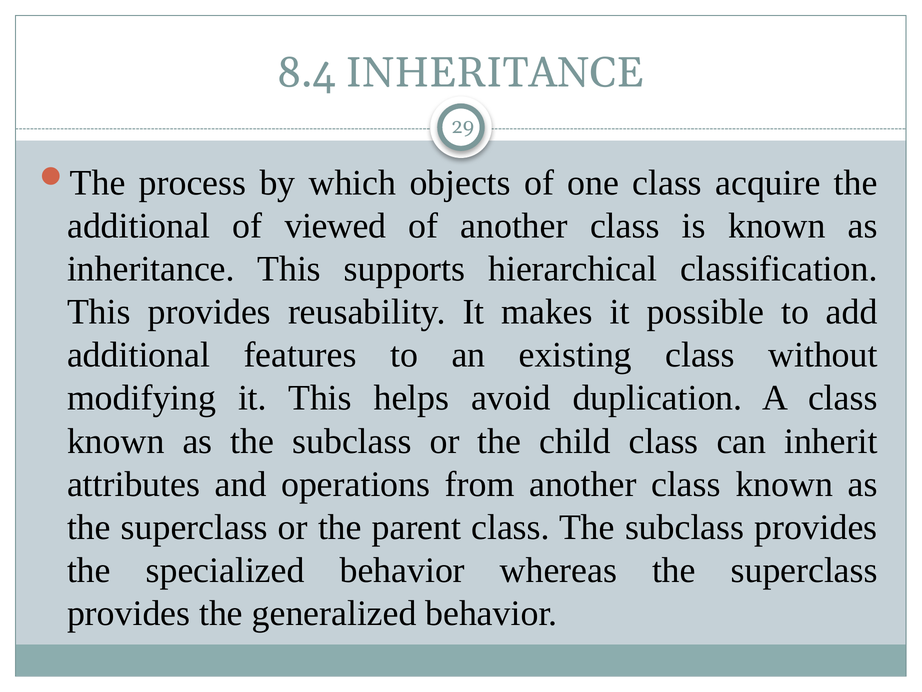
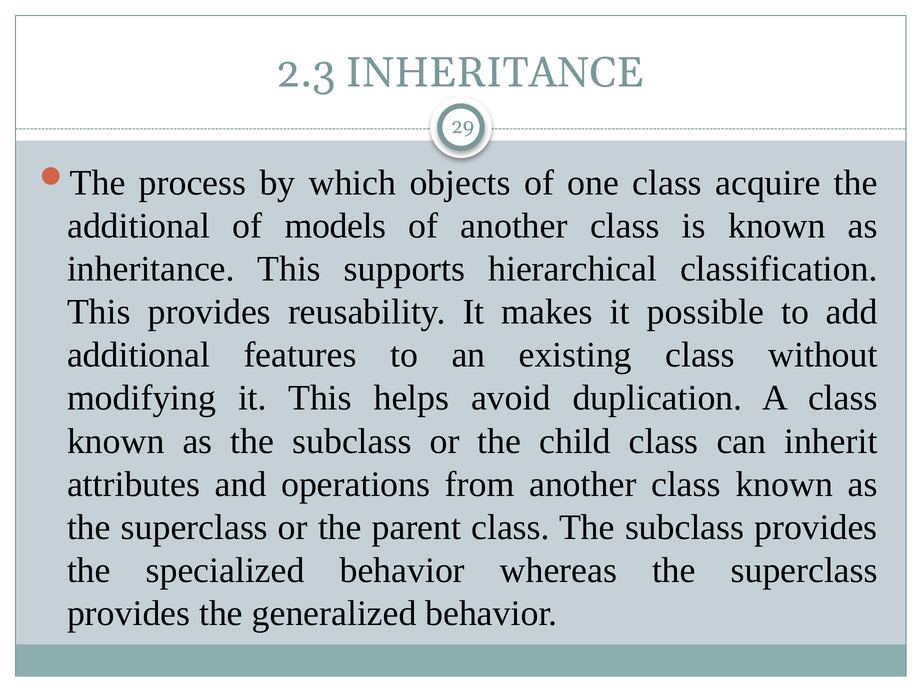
8.4: 8.4 -> 2.3 (306, 73)
viewed: viewed -> models (335, 226)
